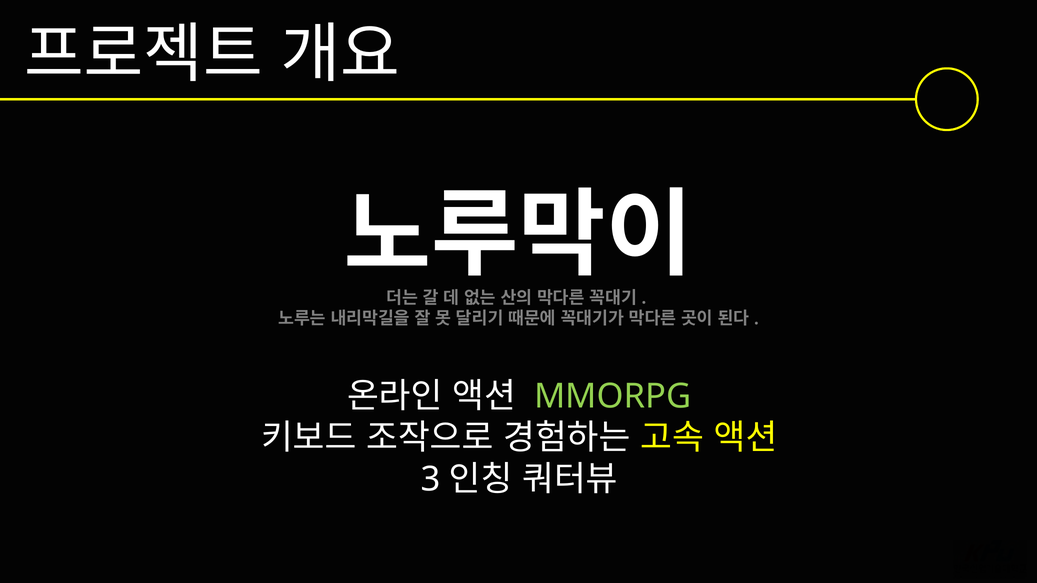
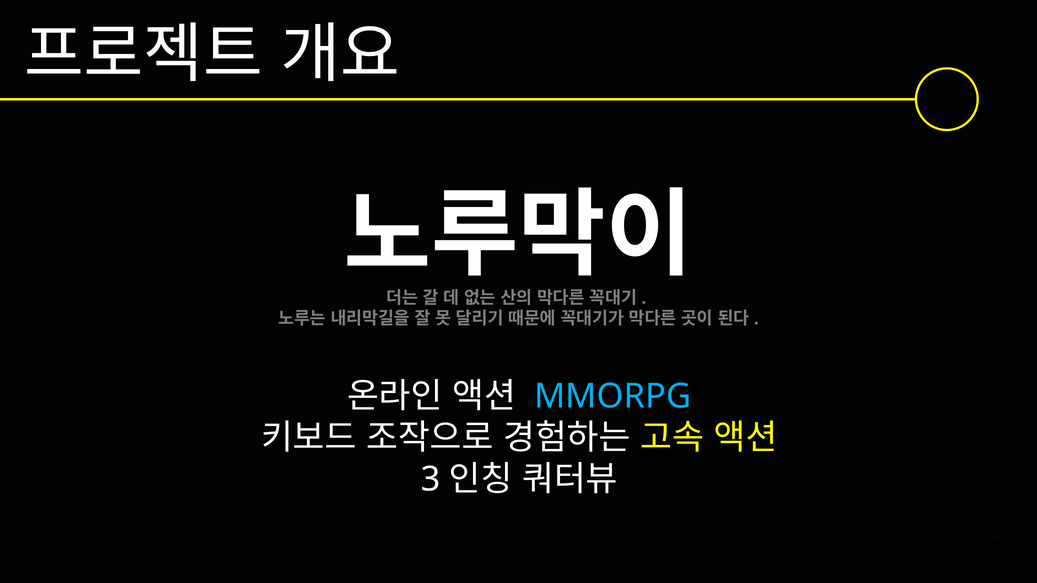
MMORPG colour: light green -> light blue (613, 397)
